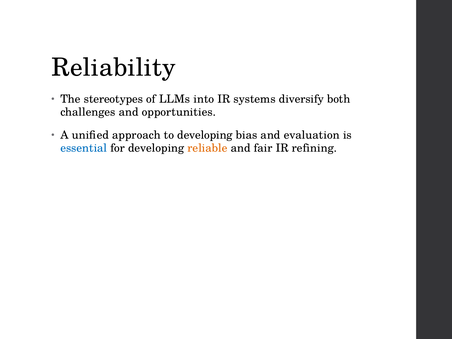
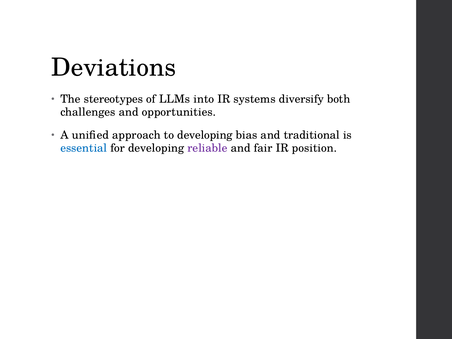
Reliability: Reliability -> Deviations (114, 68)
evaluation: evaluation -> traditional (312, 135)
reliable colour: orange -> purple (208, 148)
refining: refining -> position (314, 148)
